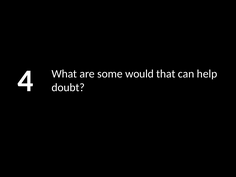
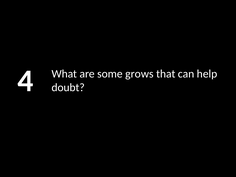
would: would -> grows (139, 74)
